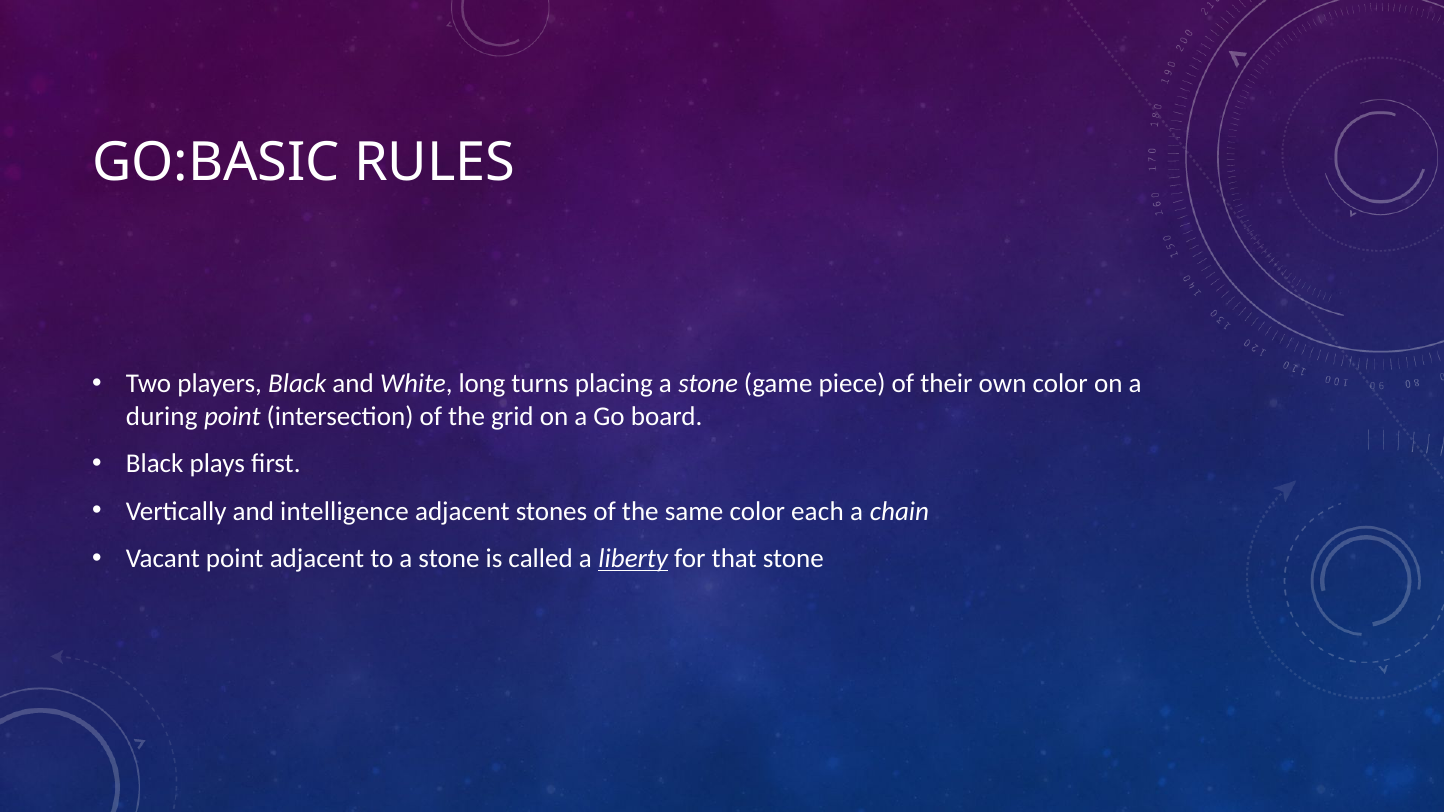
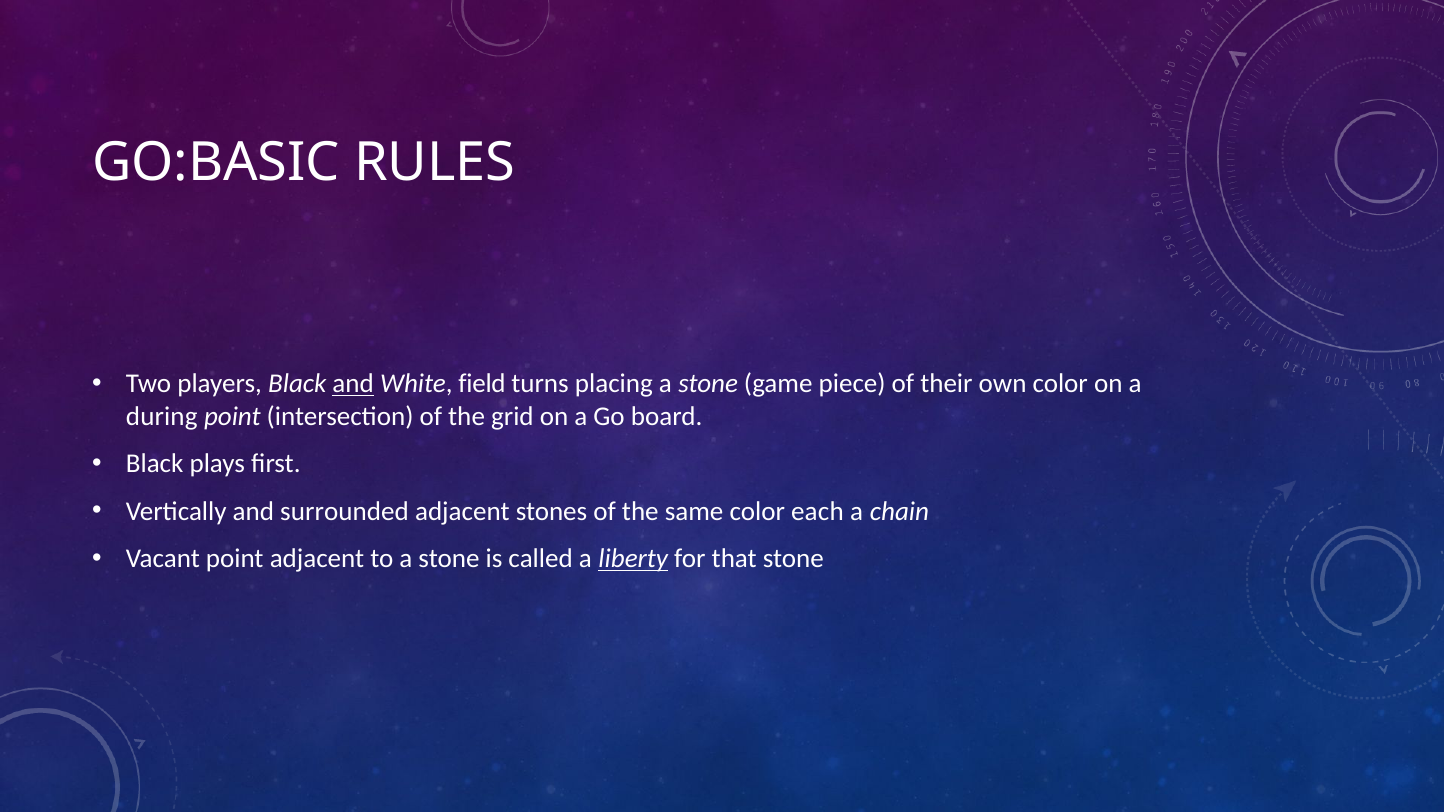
and underline: none -> present (353, 384)
long: long -> field (482, 384)
intelligence: intelligence -> surrounded (345, 512)
